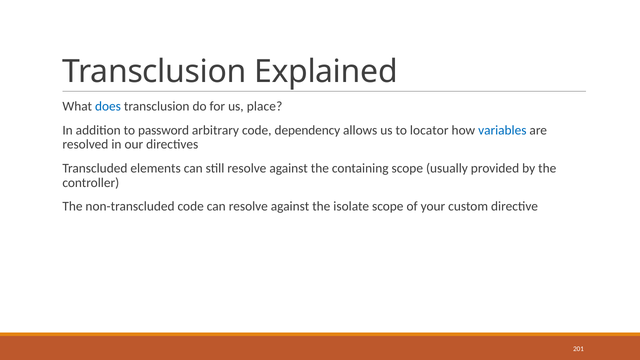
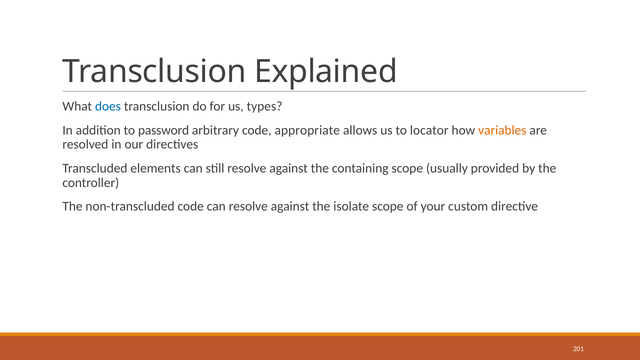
place: place -> types (265, 106)
dependency: dependency -> appropriate (307, 130)
variables colour: blue -> orange (502, 130)
